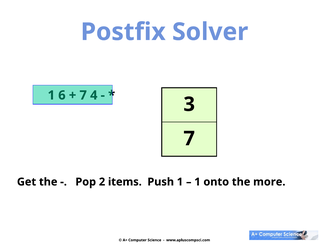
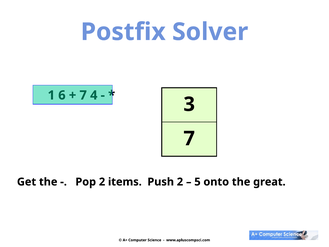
Push 1: 1 -> 2 (180, 182)
1: 1 -> 5 (197, 182)
more: more -> great (269, 182)
